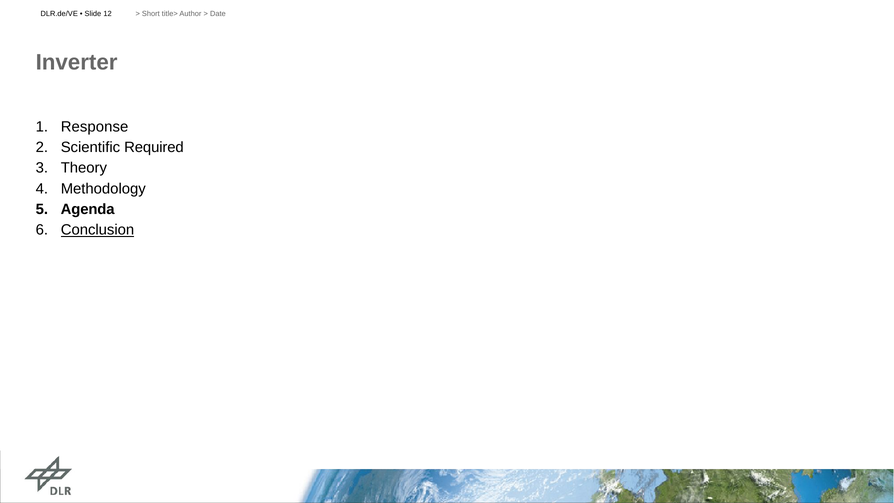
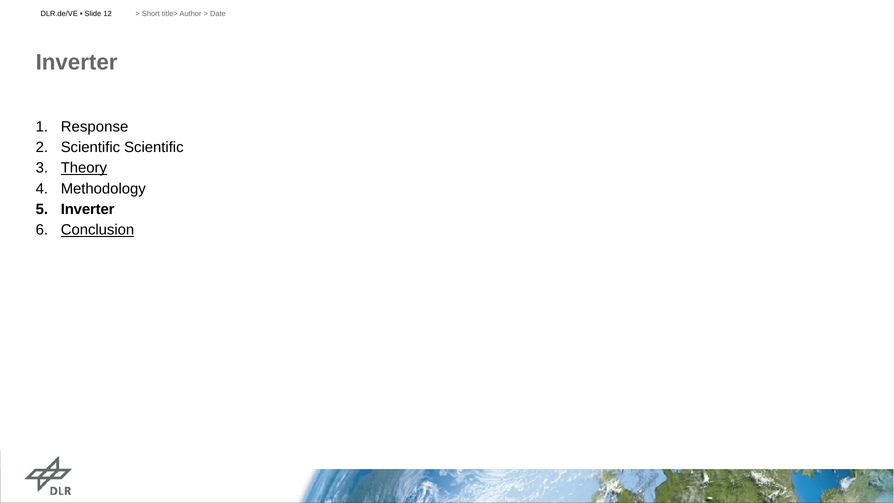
Scientific Required: Required -> Scientific (154, 147)
Theory underline: none -> present (84, 168)
Agenda: Agenda -> Inverter (88, 209)
